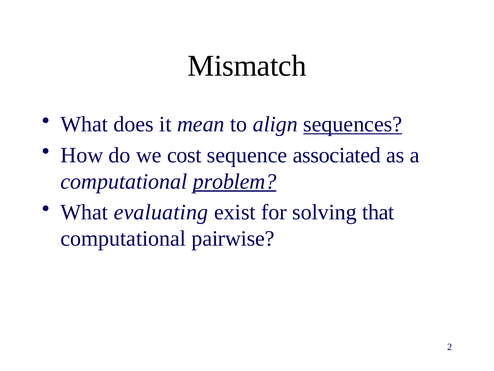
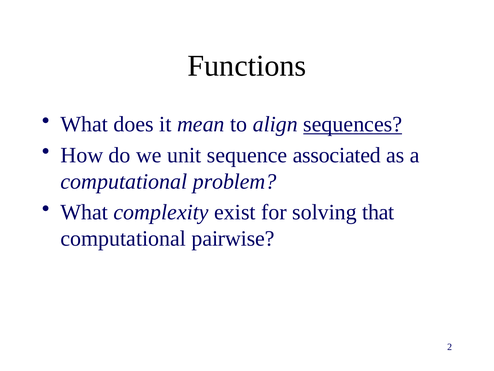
Mismatch: Mismatch -> Functions (247, 66)
cost: cost -> unit (184, 155)
problem underline: present -> none (235, 181)
evaluating: evaluating -> complexity (161, 212)
